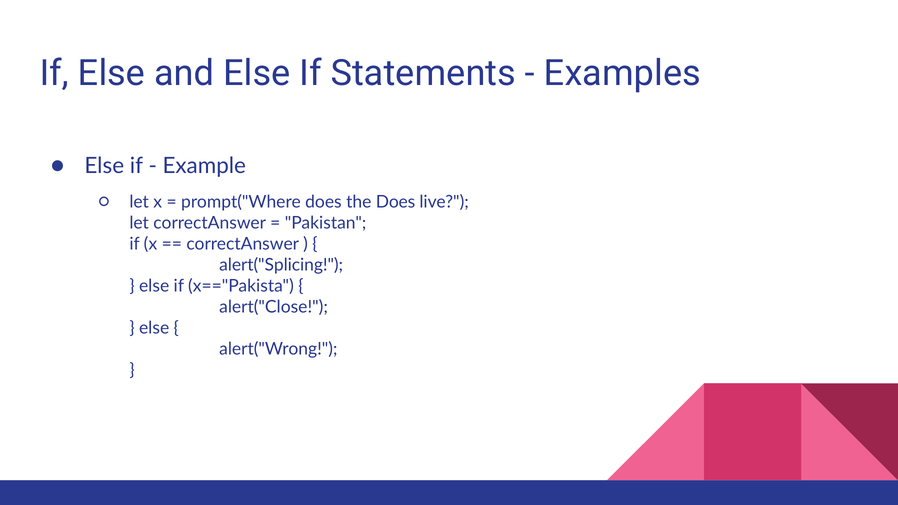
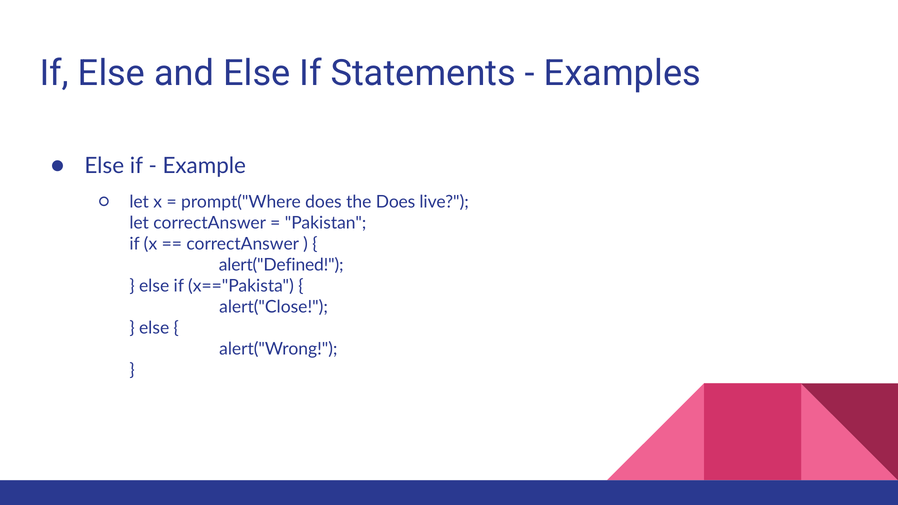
alert("Splicing: alert("Splicing -> alert("Defined (281, 265)
